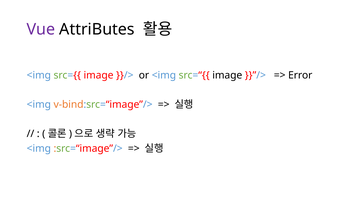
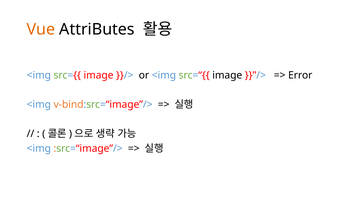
Vue colour: purple -> orange (41, 29)
